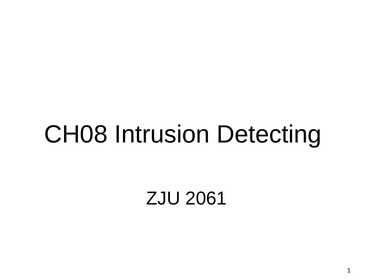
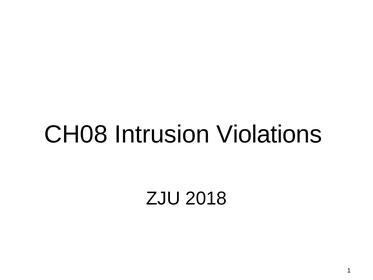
Detecting: Detecting -> Violations (269, 134)
2061: 2061 -> 2018 (206, 198)
